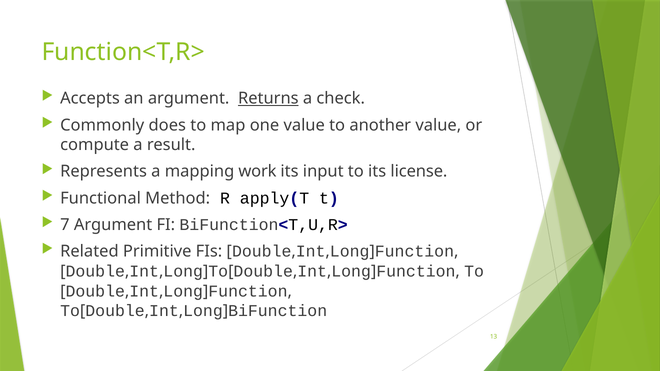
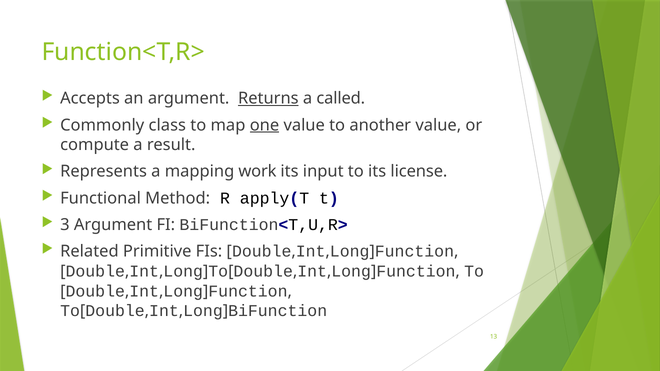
check: check -> called (341, 98)
does: does -> class (167, 125)
one underline: none -> present (264, 125)
7: 7 -> 3 (65, 225)
